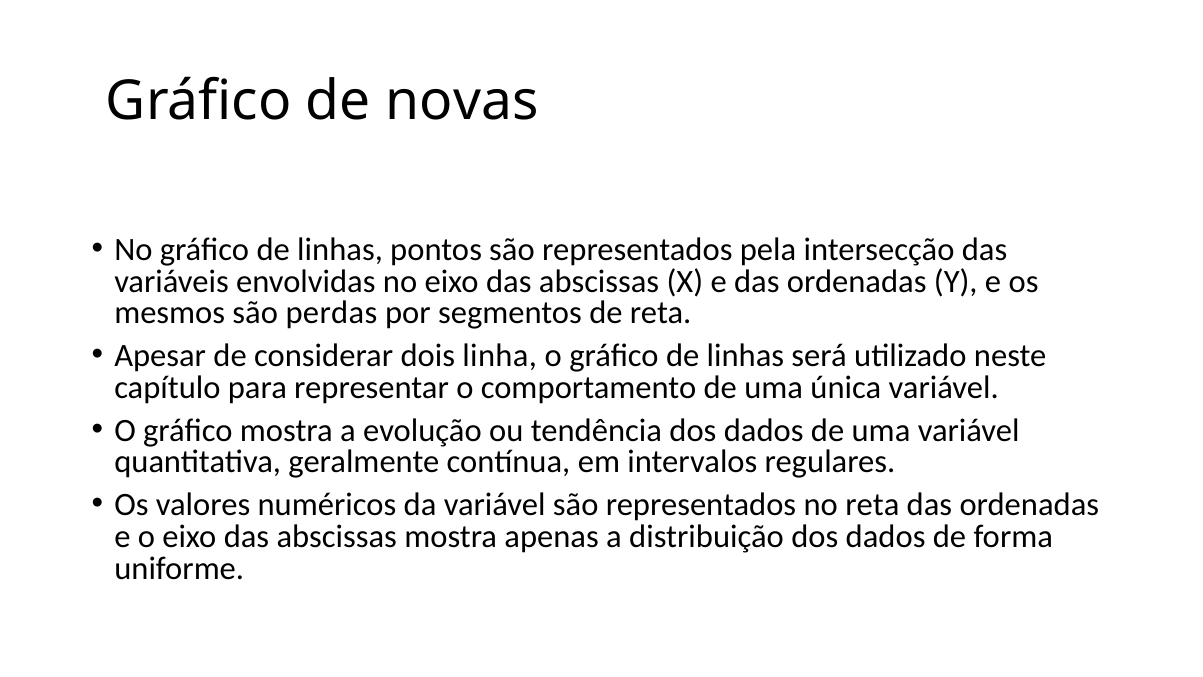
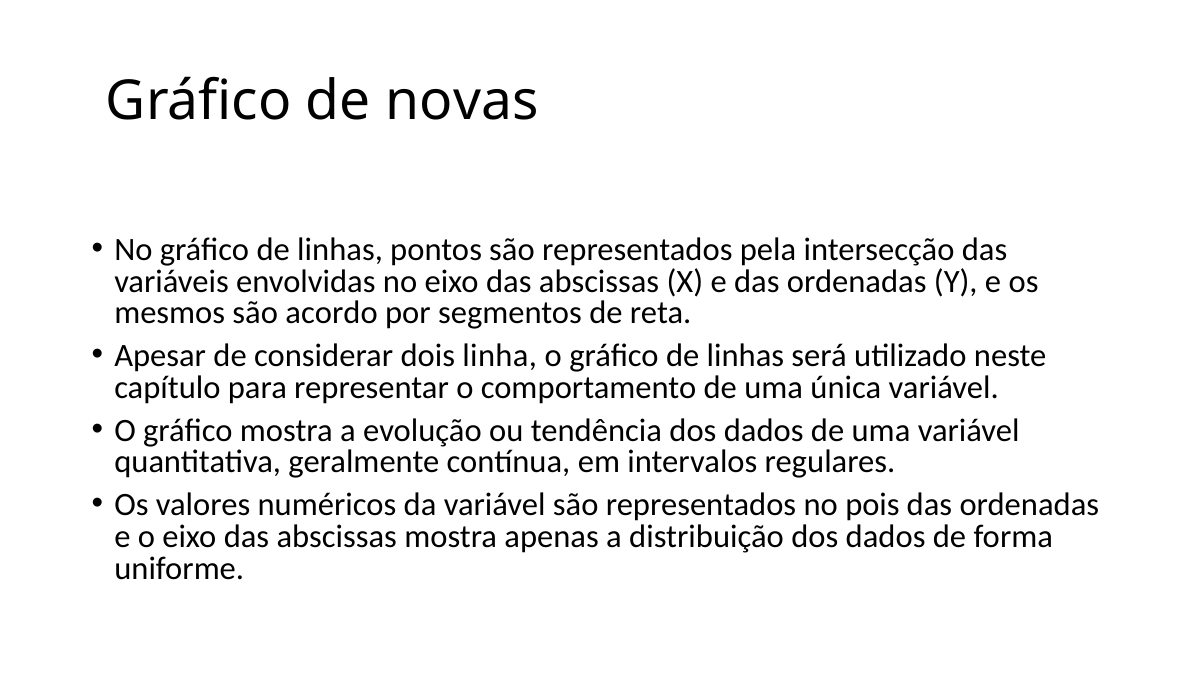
perdas: perdas -> acordo (332, 313)
no reta: reta -> pois (872, 505)
